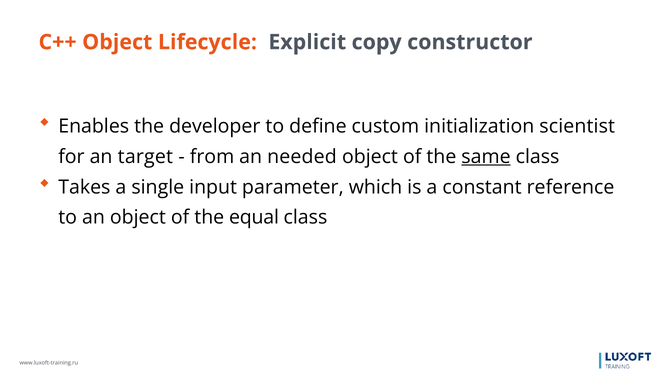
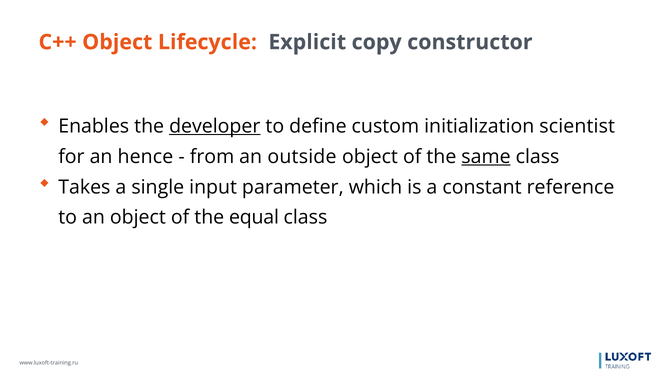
developer underline: none -> present (215, 126)
target: target -> hence (145, 157)
needed: needed -> outside (302, 157)
